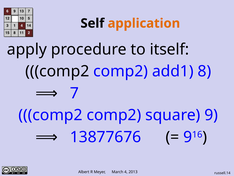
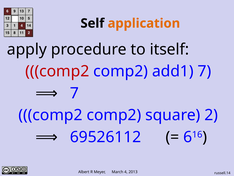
comp2 colour: black -> red (57, 71)
add1 8: 8 -> 7 (204, 71)
square 9: 9 -> 2 (211, 115)
13877676: 13877676 -> 69526112 (106, 137)
9: 9 -> 6 (188, 137)
